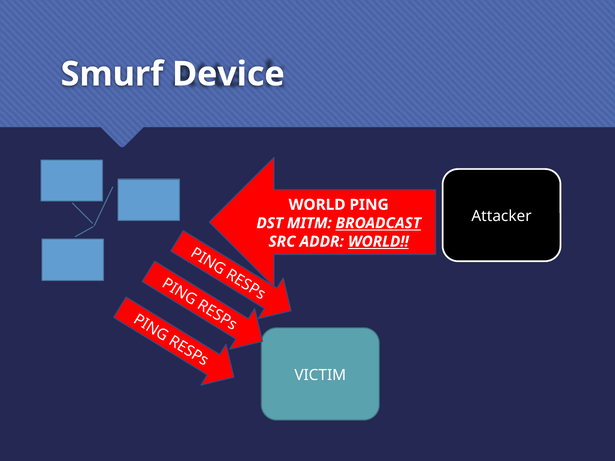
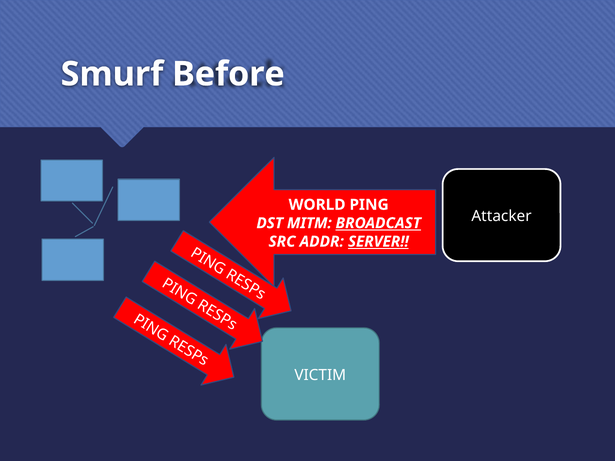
Device: Device -> Before (228, 74)
ADDR WORLD: WORLD -> SERVER (378, 242)
